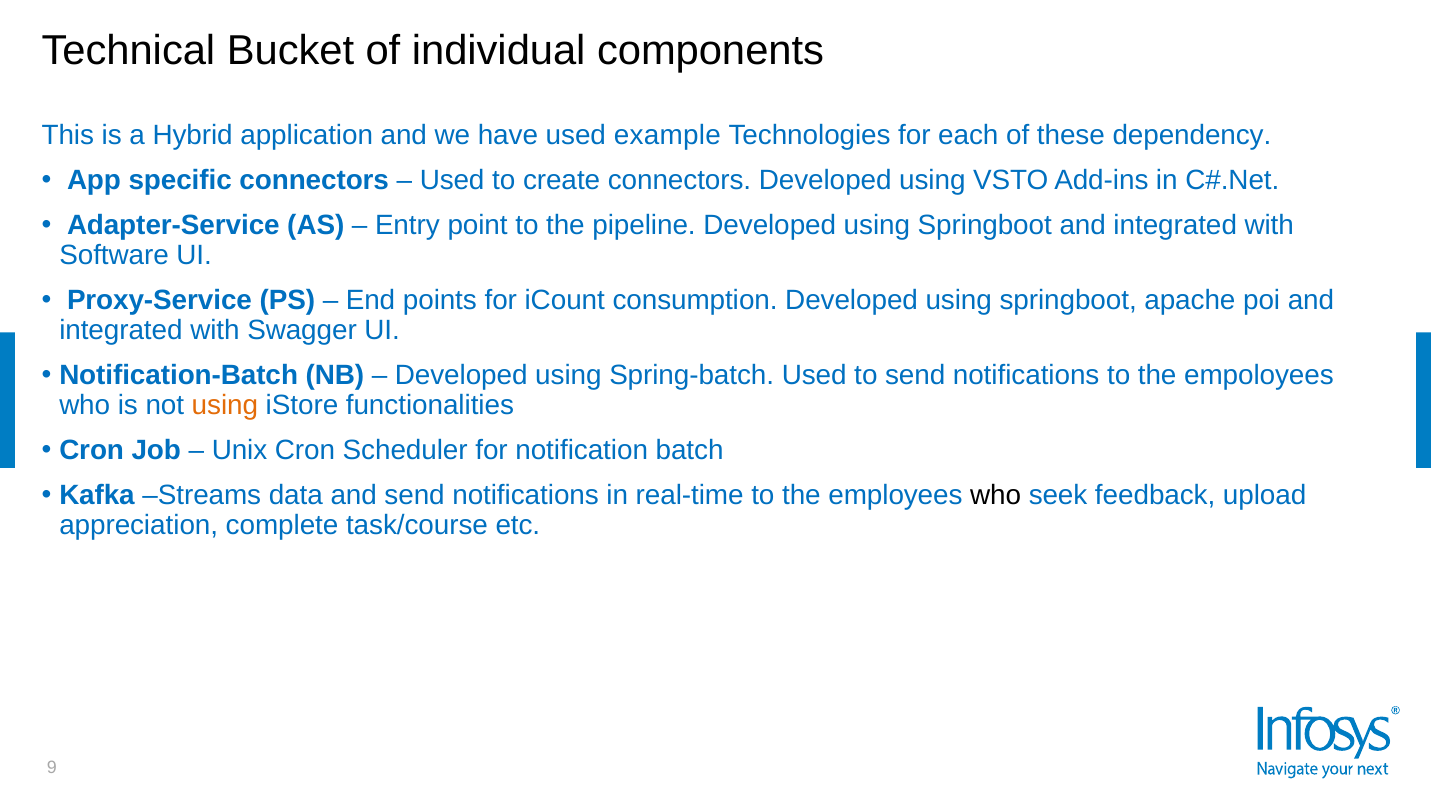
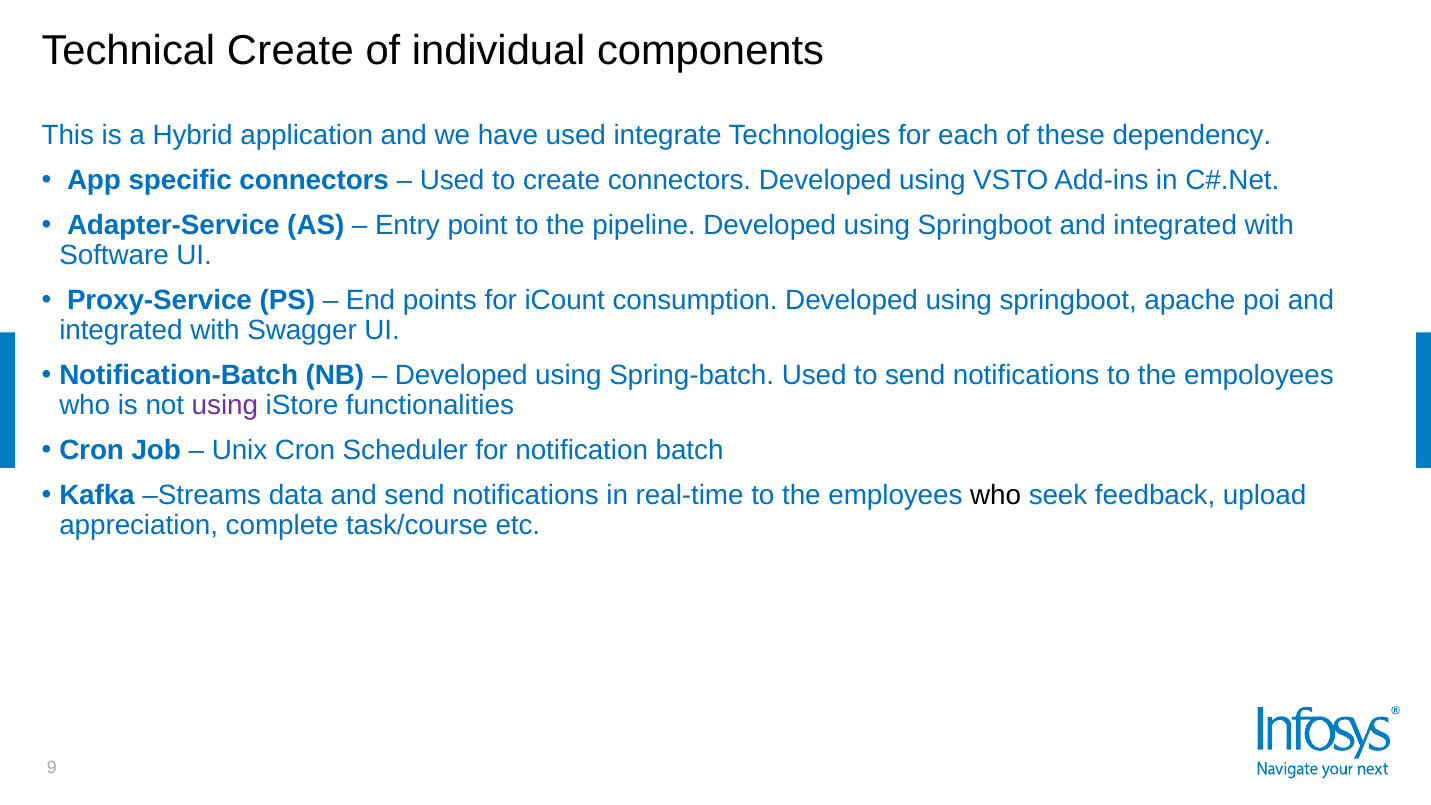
Technical Bucket: Bucket -> Create (290, 51)
example: example -> integrate (668, 135)
using colour: orange -> purple (225, 405)
